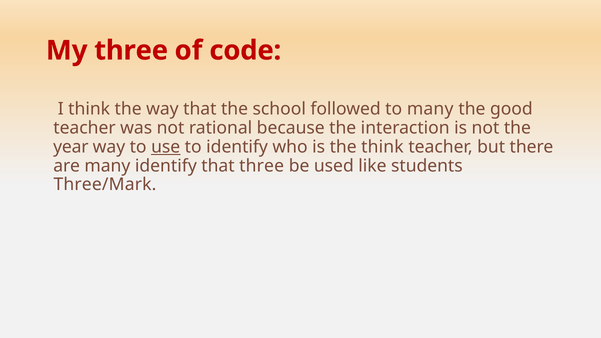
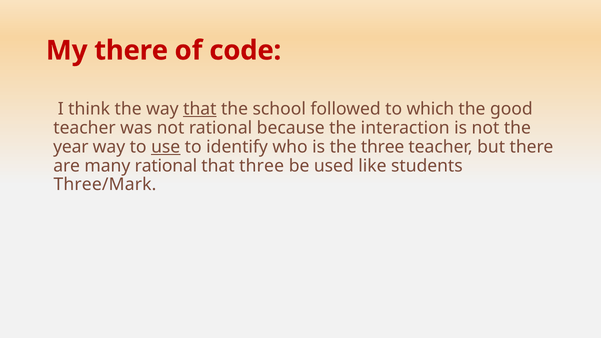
My three: three -> there (131, 50)
that underline: none -> present (200, 109)
to many: many -> which (430, 109)
the think: think -> three (383, 147)
many identify: identify -> rational (166, 166)
